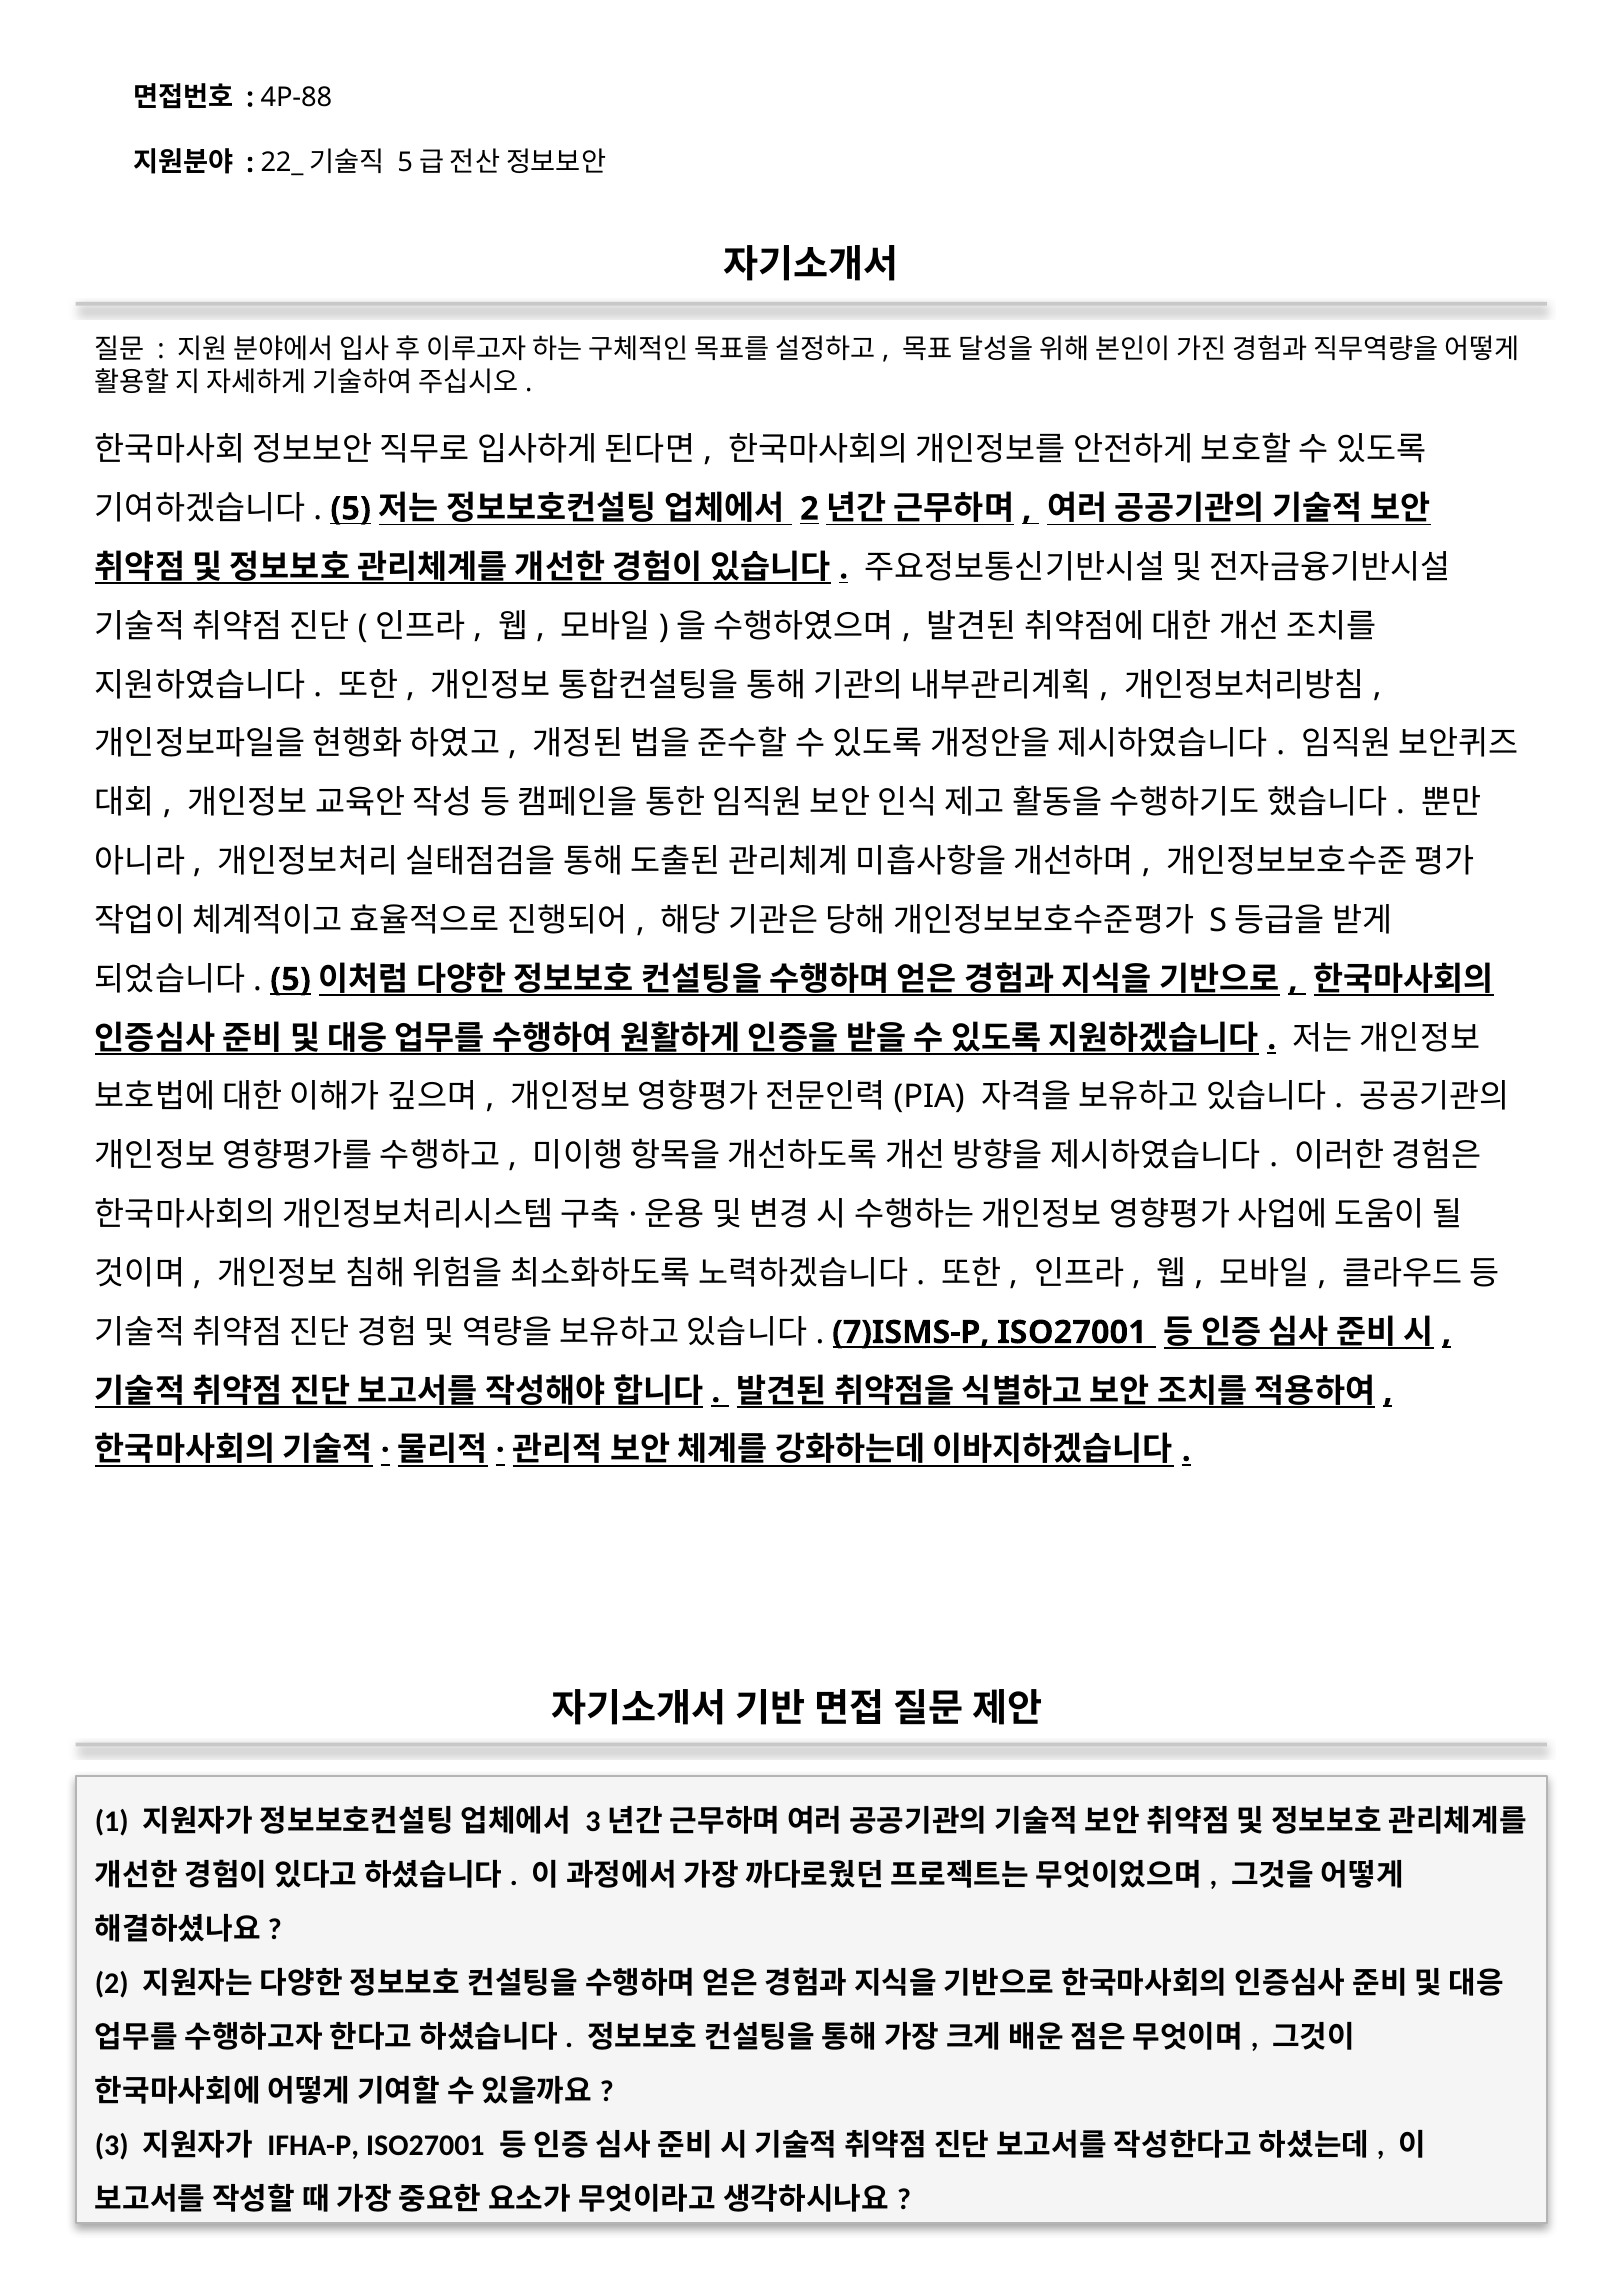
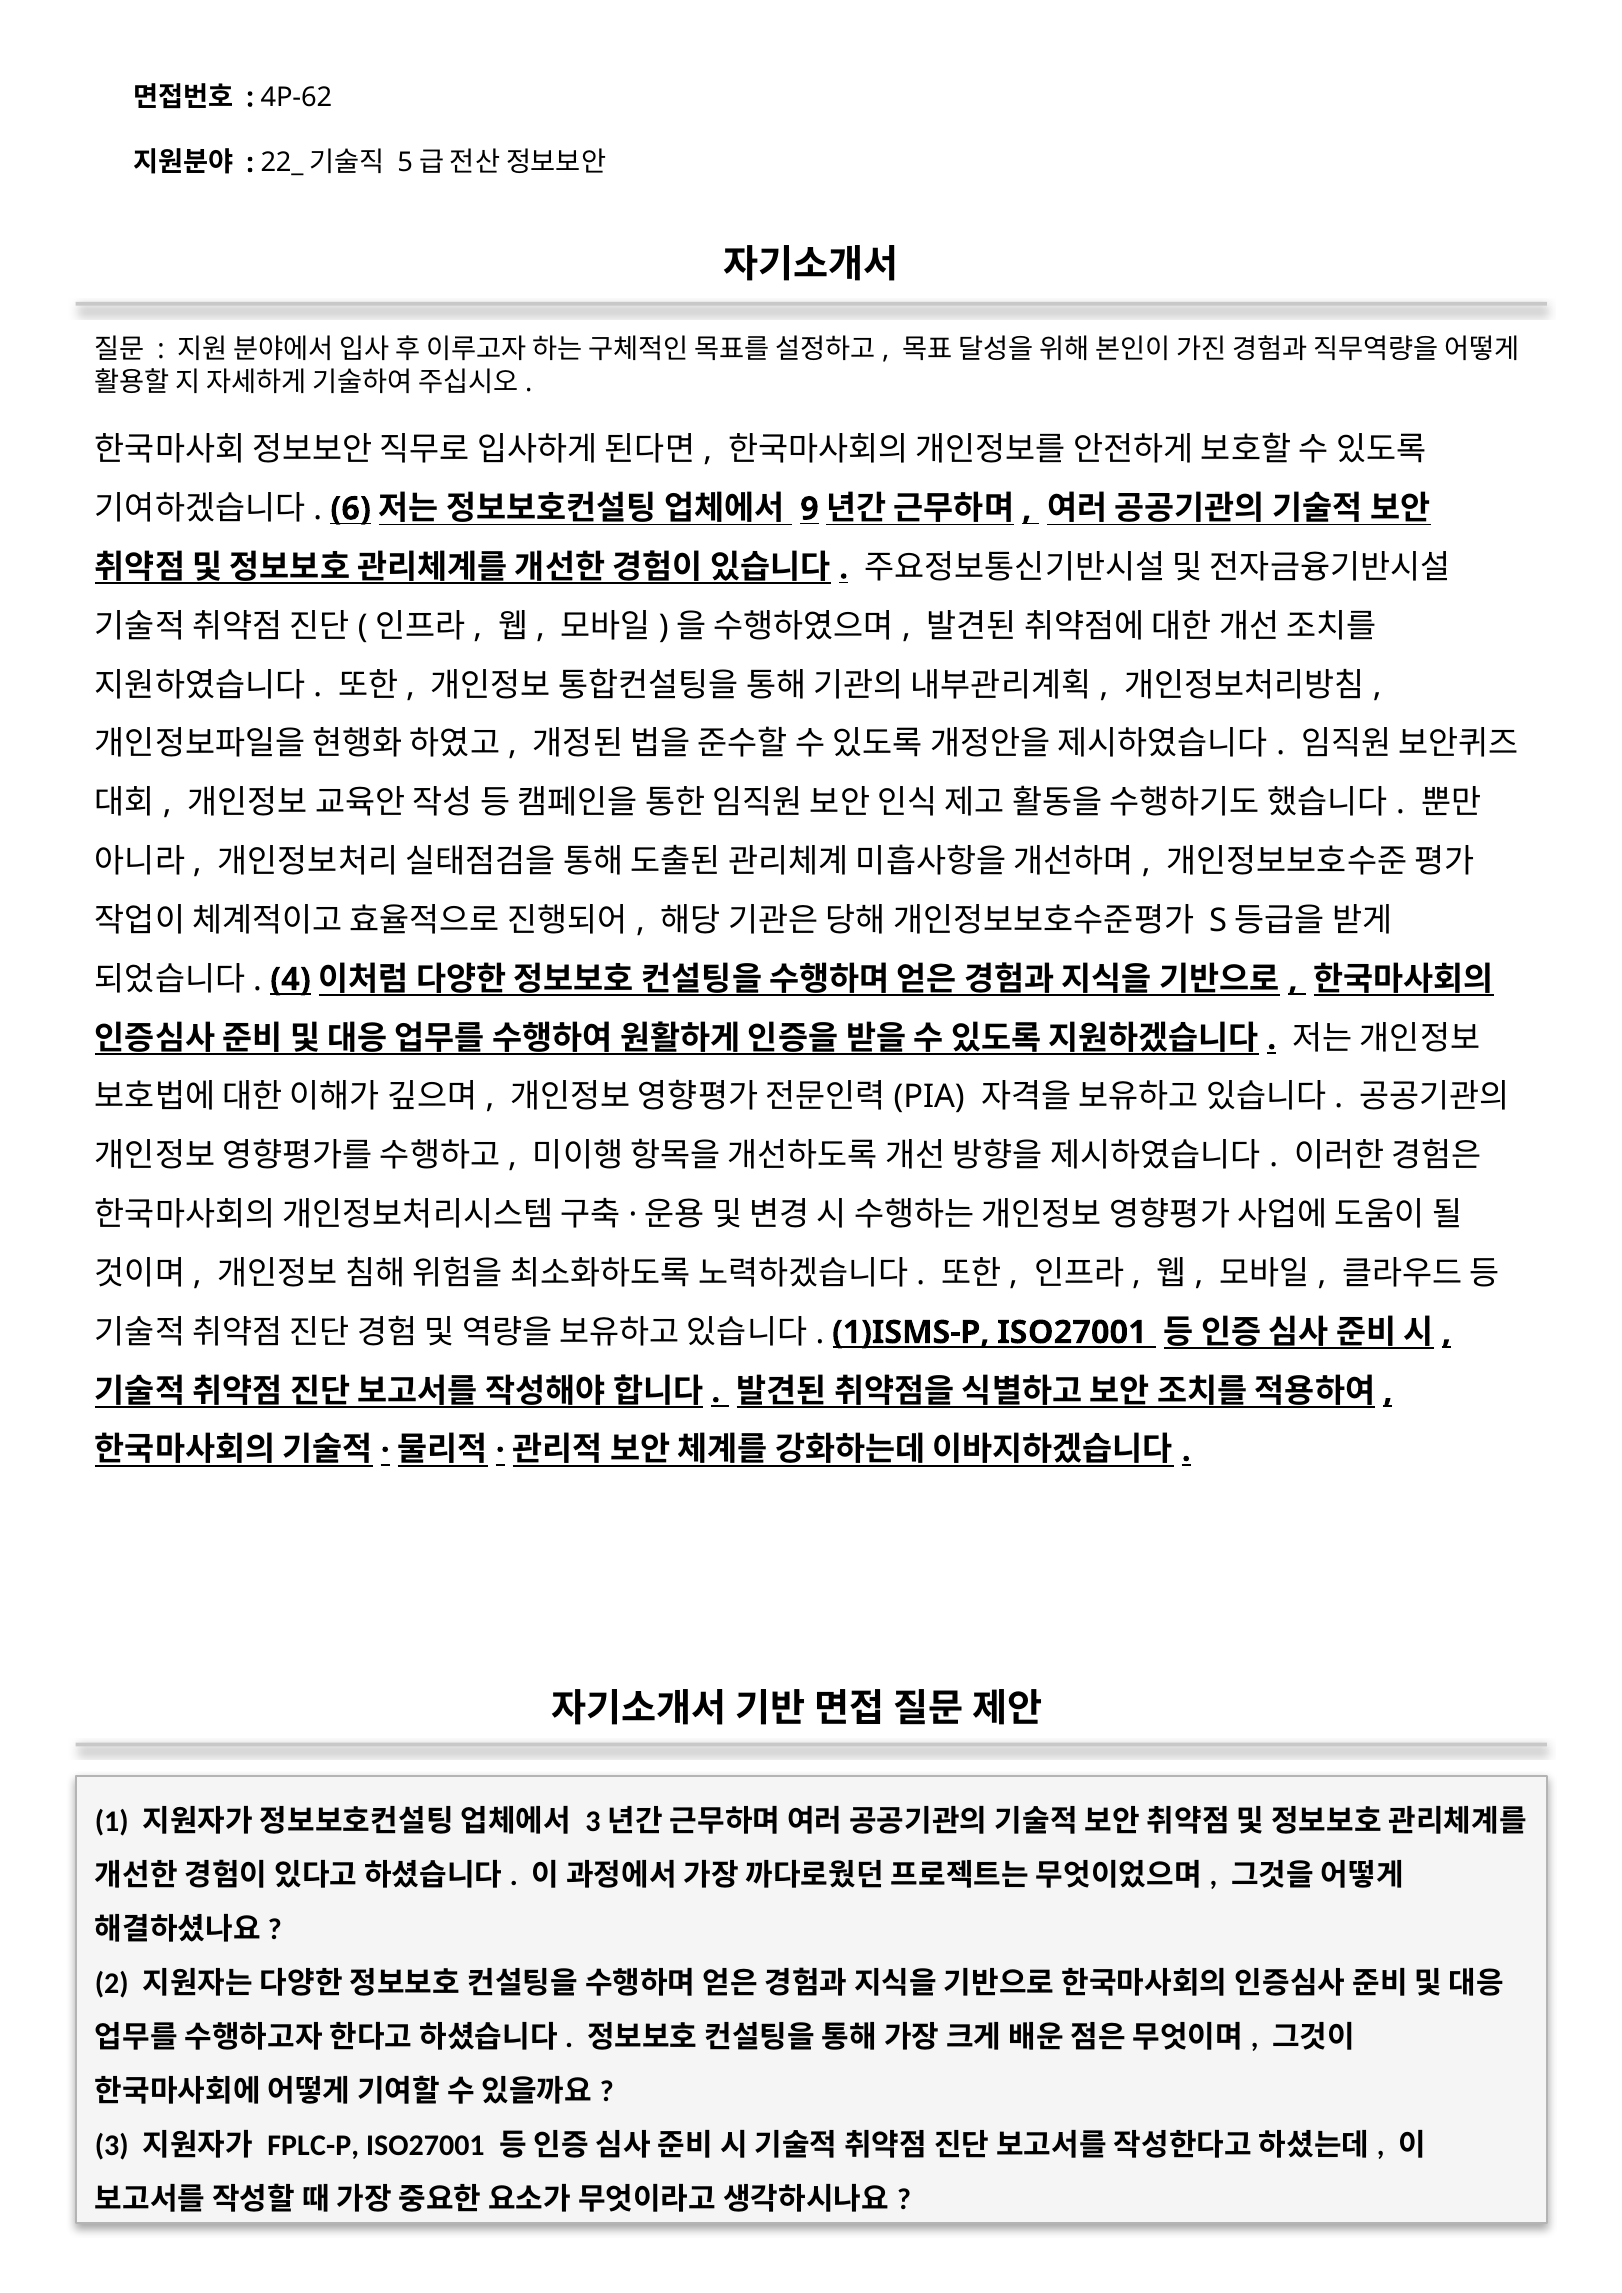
4P-88: 4P-88 -> 4P-62 (296, 98)
5: 5 -> 6 (351, 509)
2: 2 -> 9 (809, 509)
5: 5 -> 4 (291, 980)
7)ISMS-P: 7)ISMS-P -> 1)ISMS-P (911, 1333)
IFHA-P: IFHA-P -> FPLC-P (313, 2147)
